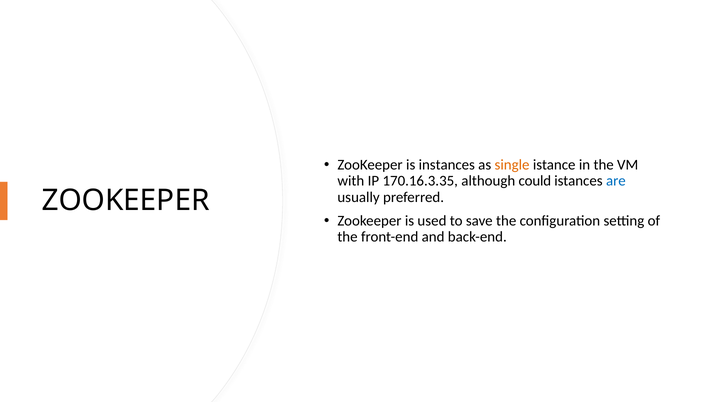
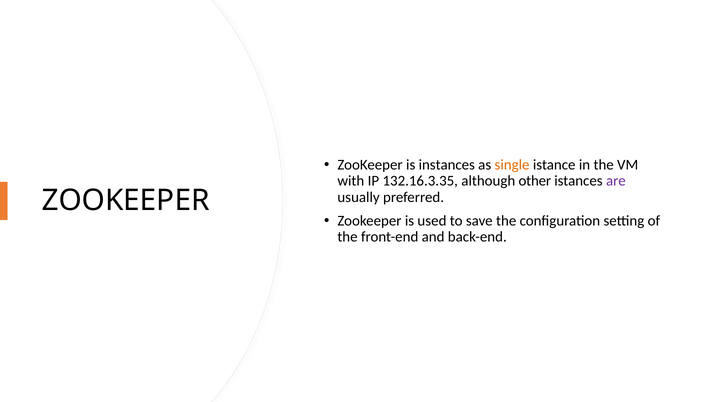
170.16.3.35: 170.16.3.35 -> 132.16.3.35 (420, 181)
could: could -> other (535, 181)
are colour: blue -> purple (616, 181)
